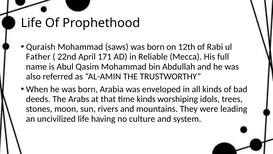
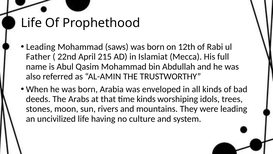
Quraish: Quraish -> Leading (41, 47)
171: 171 -> 215 (105, 57)
Reliable: Reliable -> Islamiat (153, 57)
